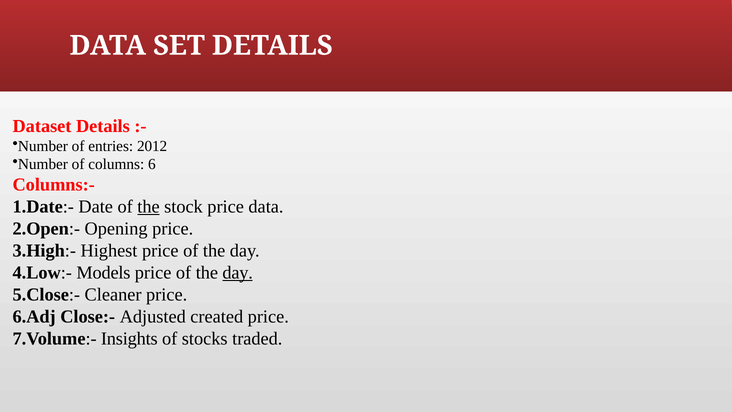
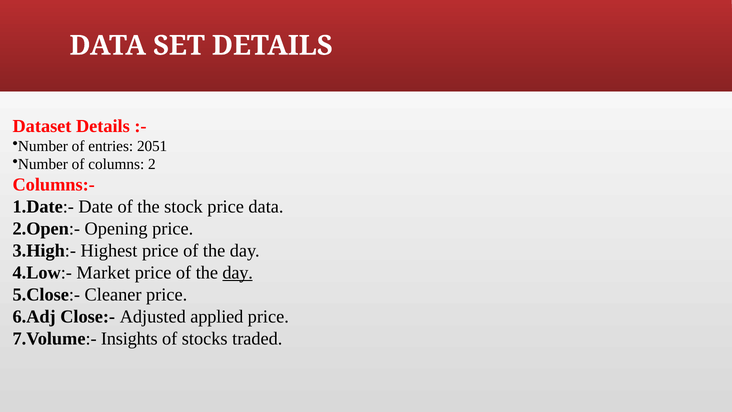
2012: 2012 -> 2051 (152, 146)
6: 6 -> 2 (152, 164)
the underline: present -> none (148, 207)
Models: Models -> Market (103, 272)
created: created -> applied (217, 316)
